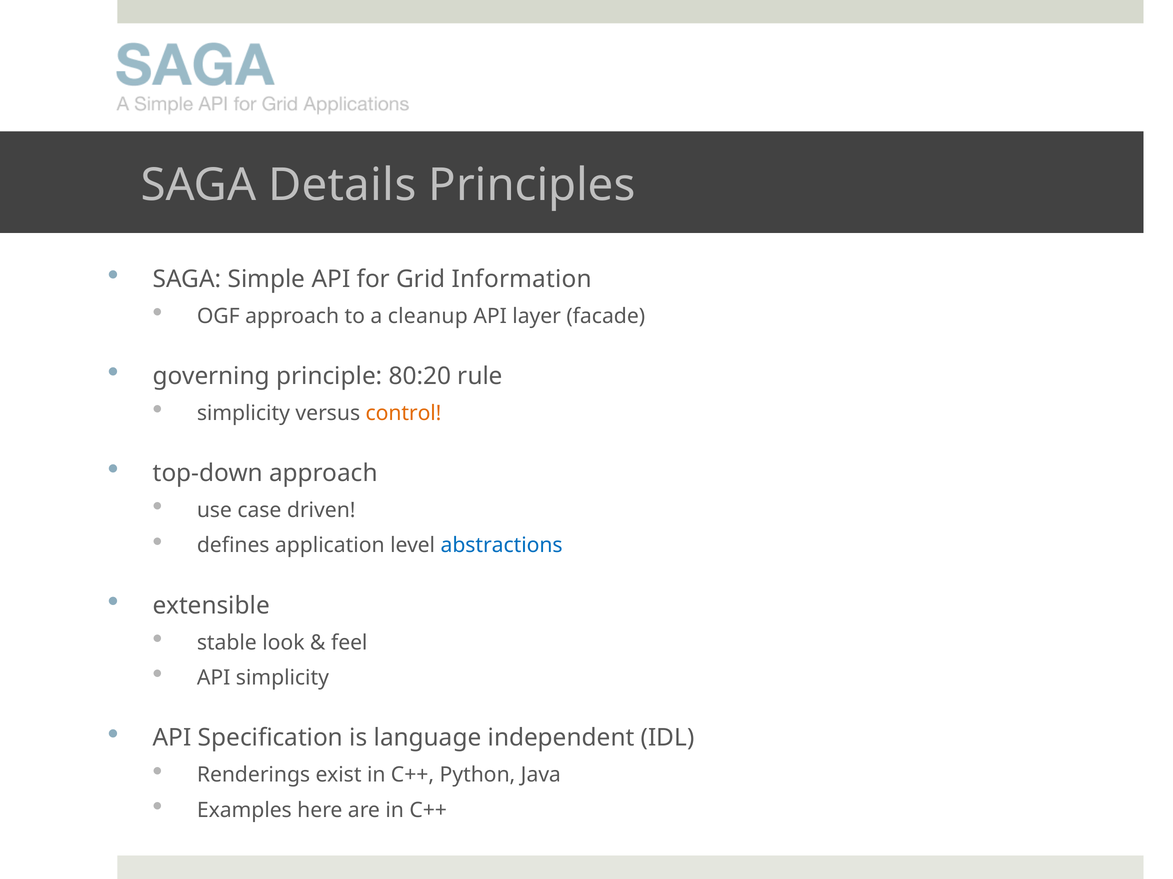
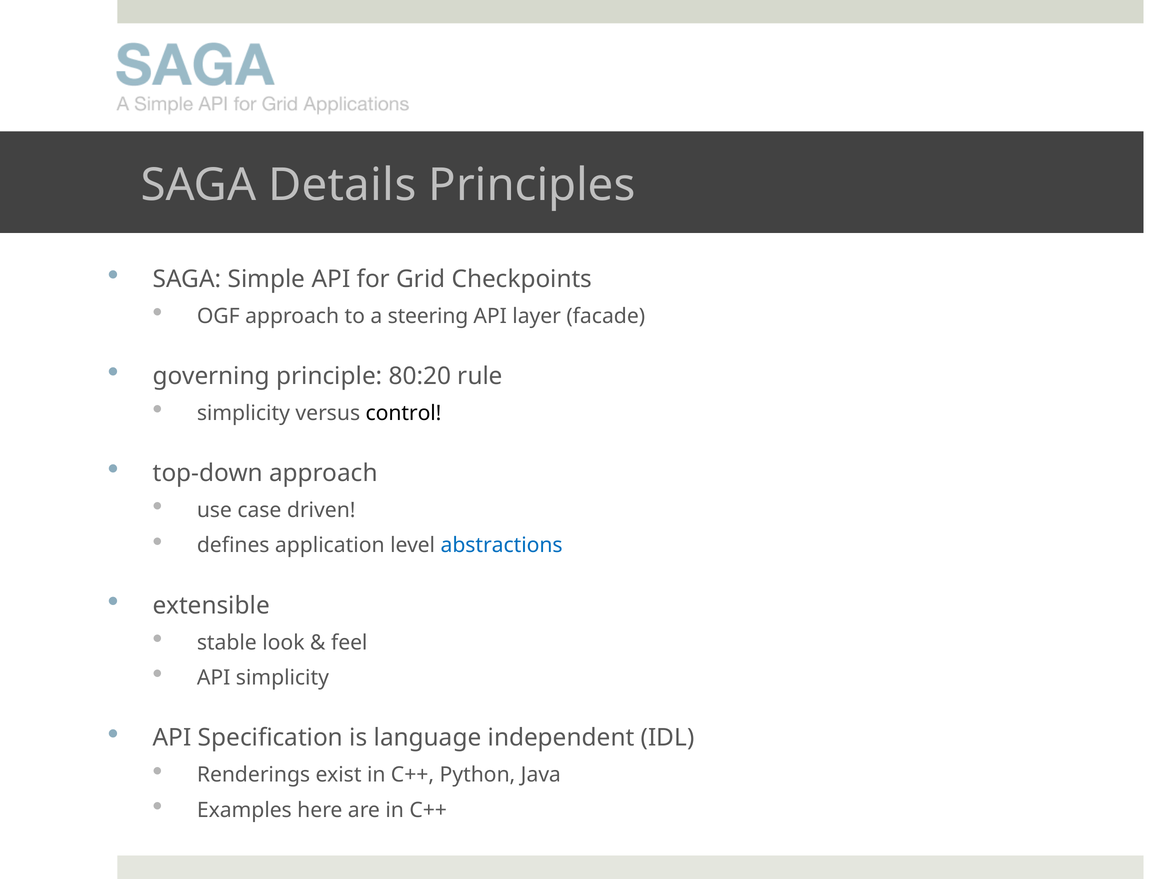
Information: Information -> Checkpoints (522, 279)
cleanup: cleanup -> steering (428, 316)
control colour: orange -> black (404, 414)
